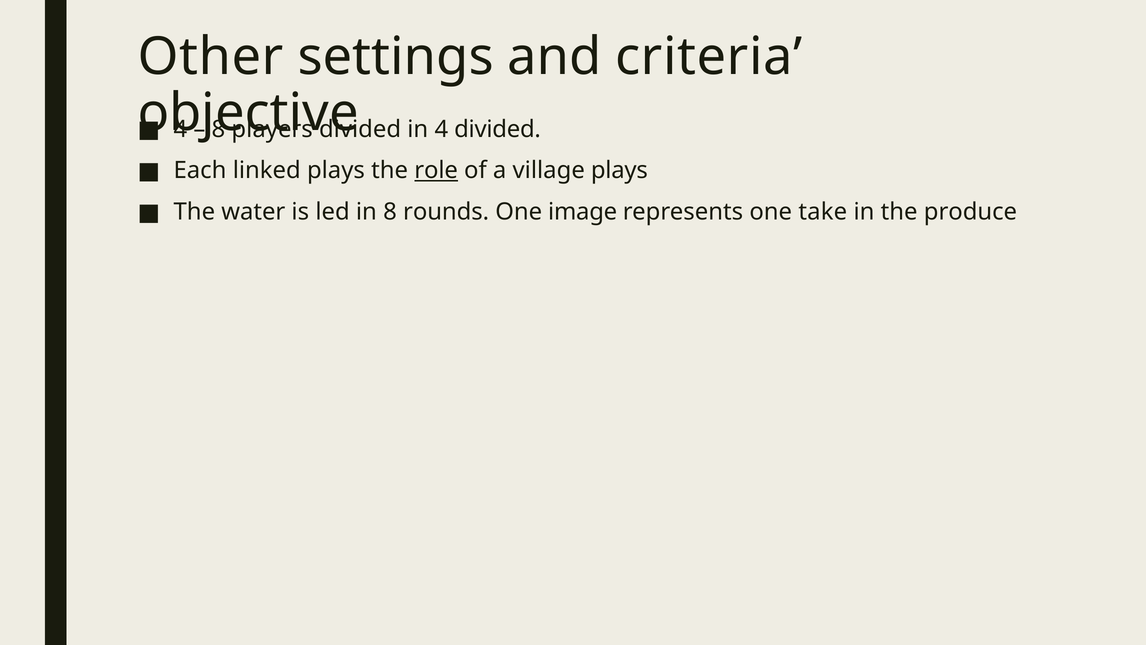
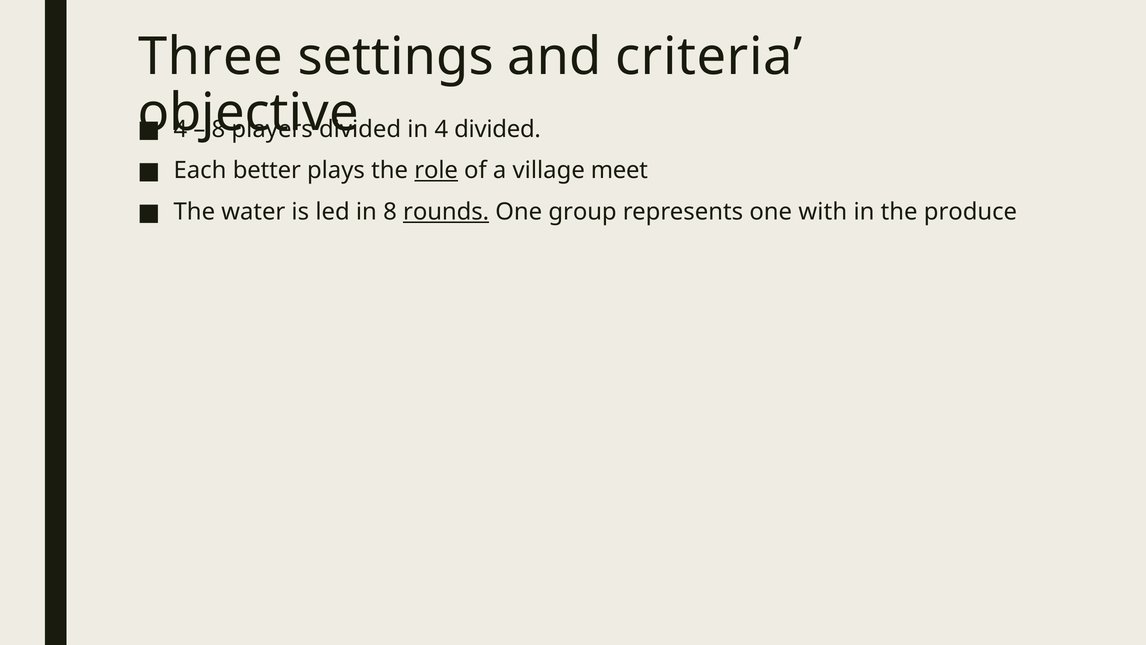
Other: Other -> Three (210, 57)
linked: linked -> better (267, 170)
village plays: plays -> meet (619, 170)
rounds underline: none -> present (446, 212)
image: image -> group (583, 212)
take: take -> with (823, 212)
